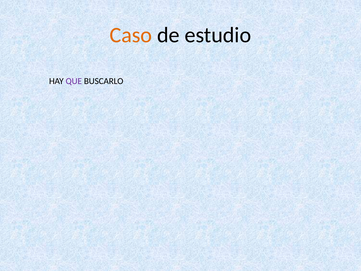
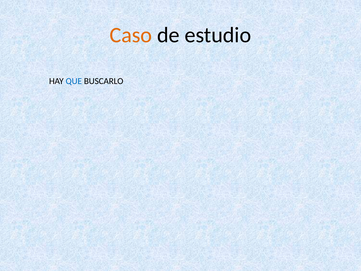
QUE colour: purple -> blue (74, 81)
